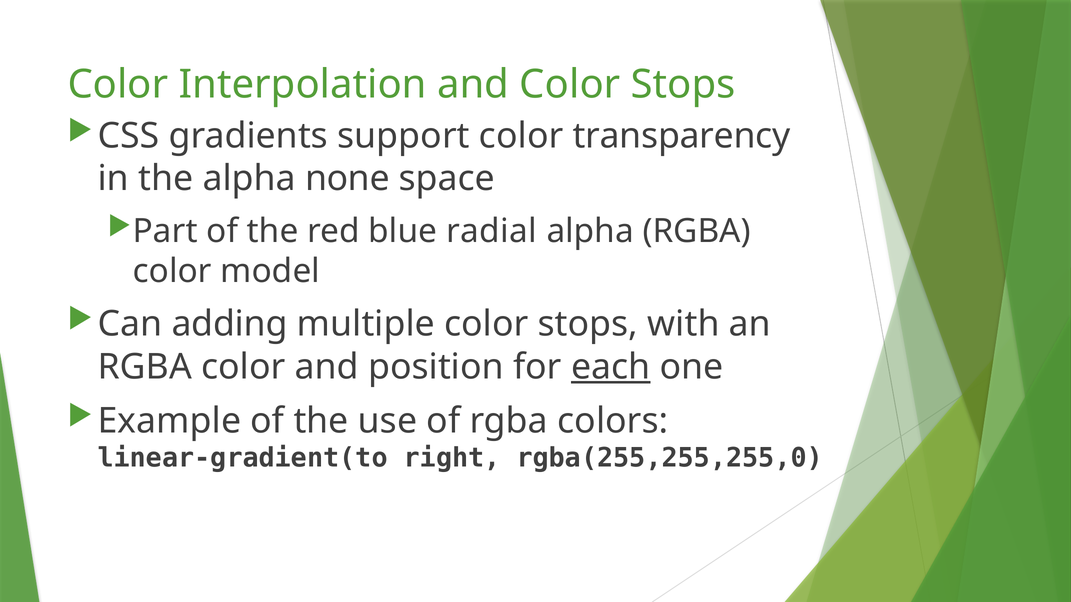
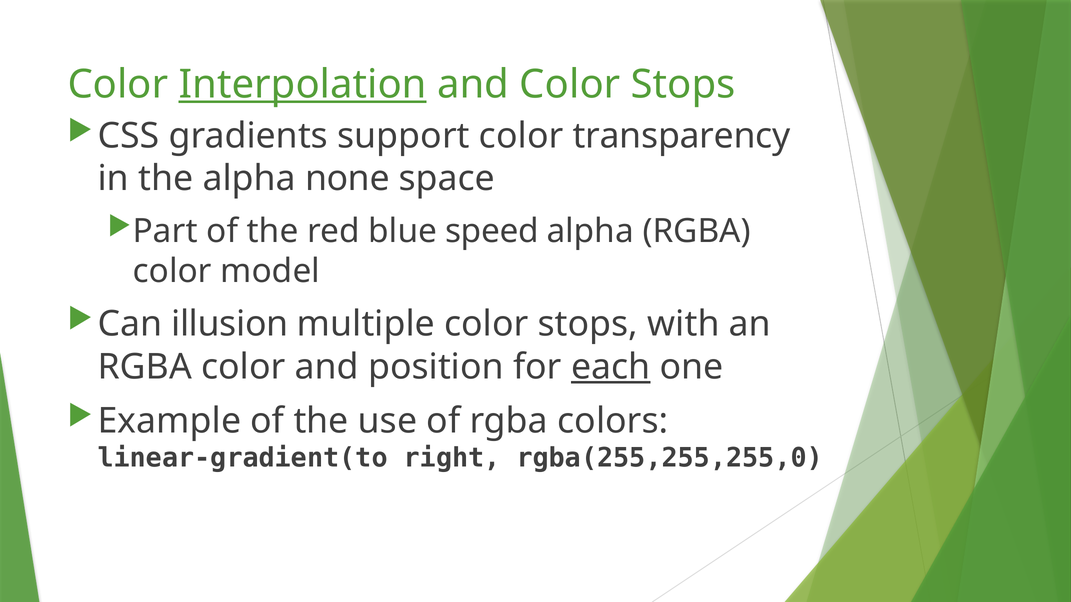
Interpolation underline: none -> present (303, 84)
radial: radial -> speed (492, 231)
adding: adding -> illusion (230, 324)
